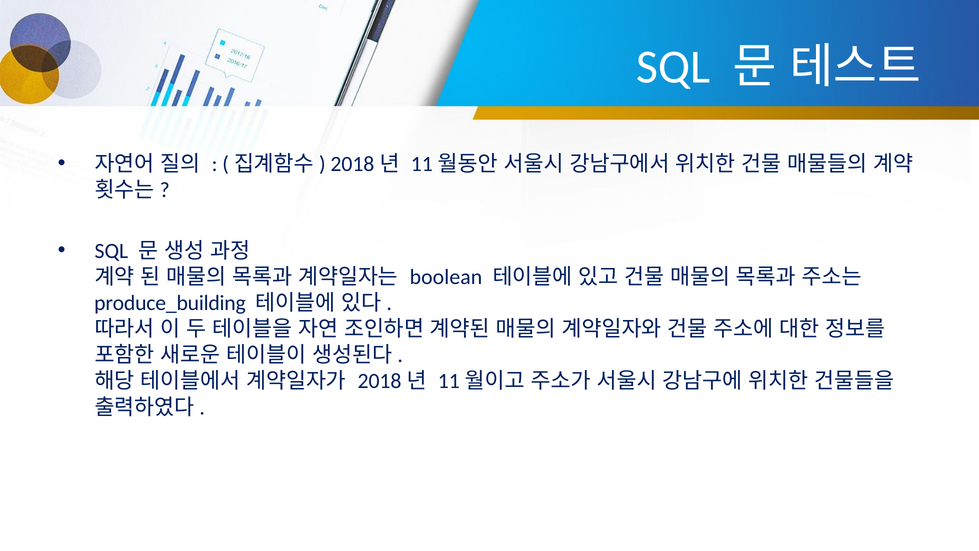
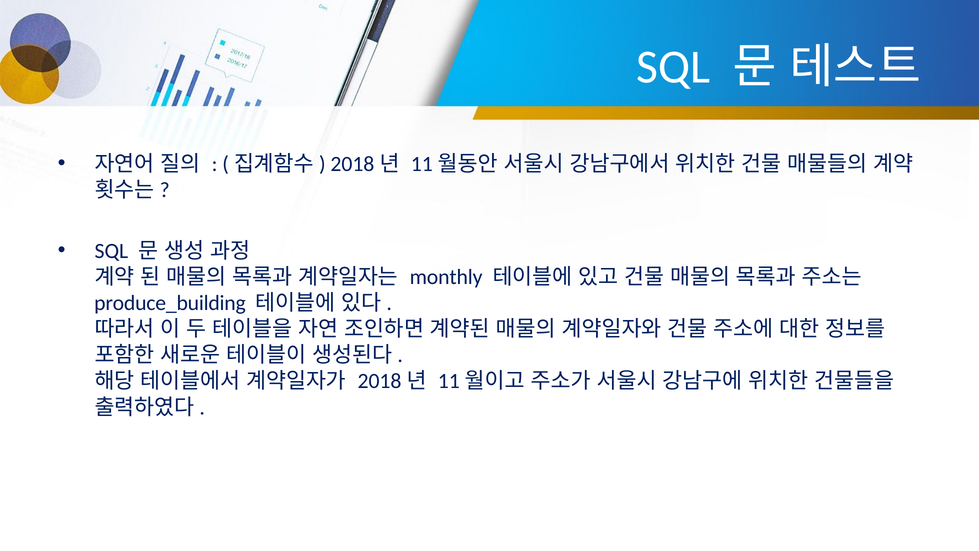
boolean: boolean -> monthly (446, 277)
